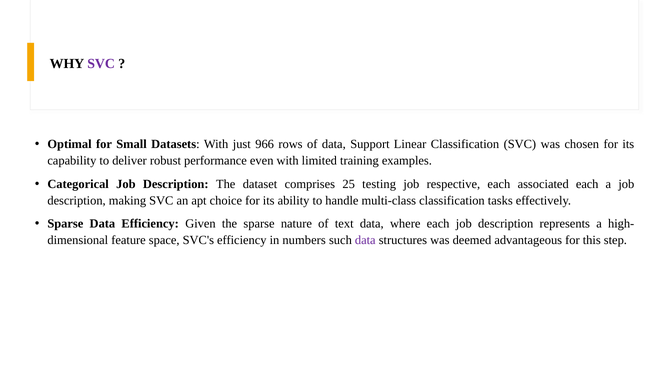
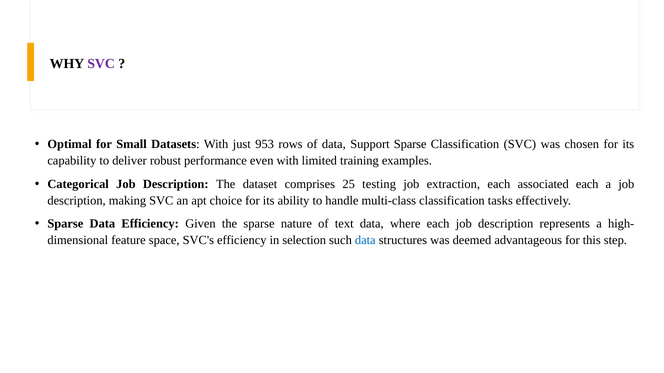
966: 966 -> 953 (265, 145)
Support Linear: Linear -> Sparse (410, 145)
respective: respective -> extraction (453, 184)
numbers: numbers -> selection (304, 241)
data colour: purple -> blue (365, 241)
